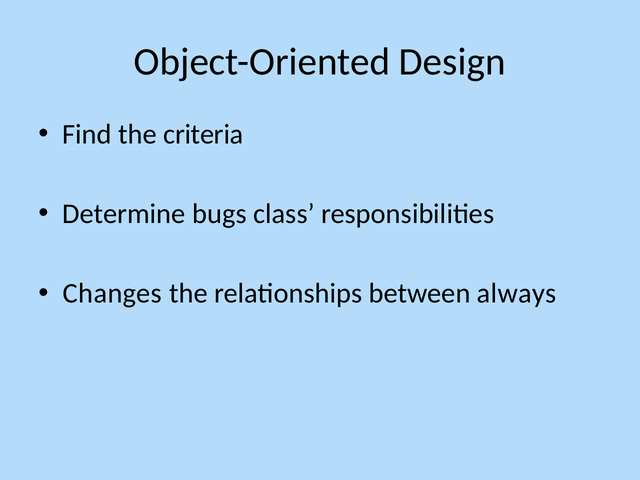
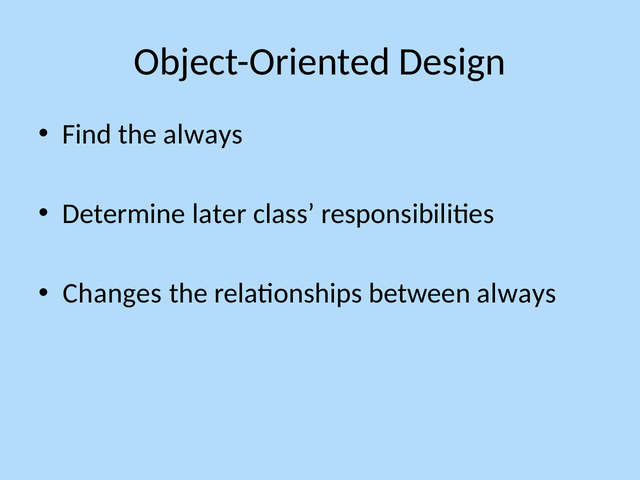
the criteria: criteria -> always (203, 134)
bugs: bugs -> later (219, 214)
